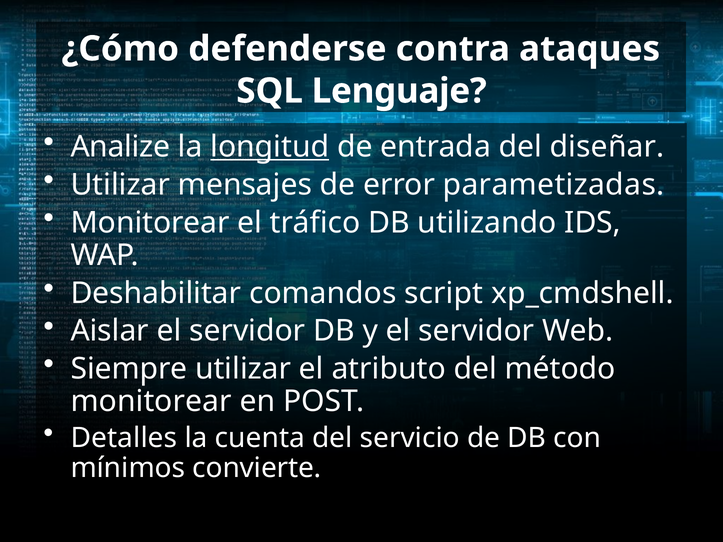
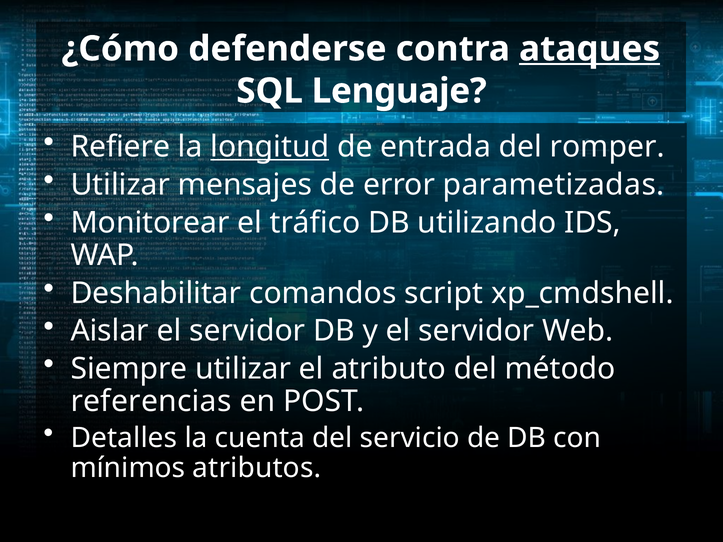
ataques underline: none -> present (590, 49)
Analize: Analize -> Refiere (120, 147)
diseñar: diseñar -> romper (607, 147)
monitorear: monitorear -> referencias (151, 402)
convierte: convierte -> atributos (257, 468)
